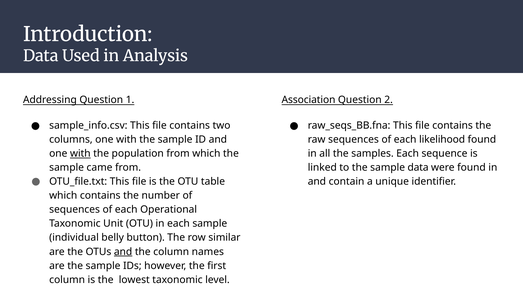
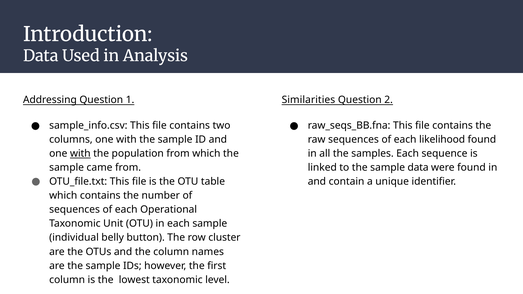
Association: Association -> Similarities (308, 100)
similar: similar -> cluster (224, 238)
and underline: present -> none (123, 252)
